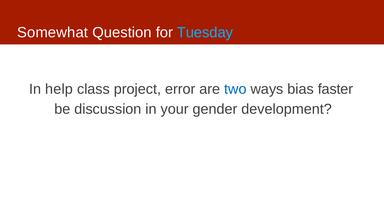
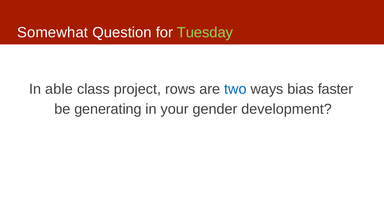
Tuesday colour: light blue -> light green (205, 32)
help: help -> able (59, 89)
error: error -> rows (180, 89)
discussion: discussion -> generating (108, 109)
